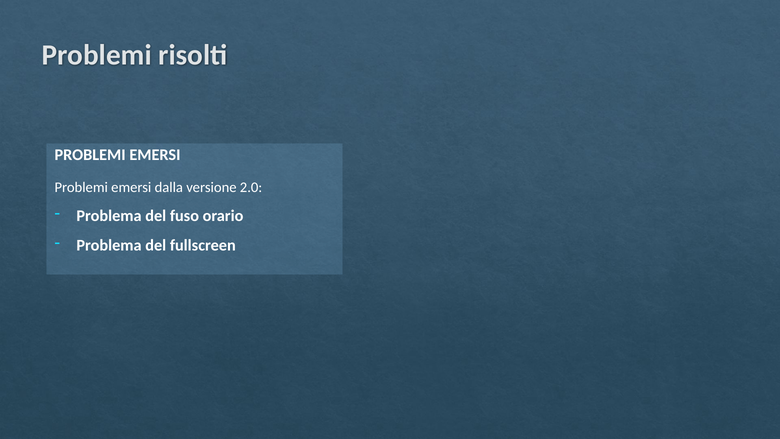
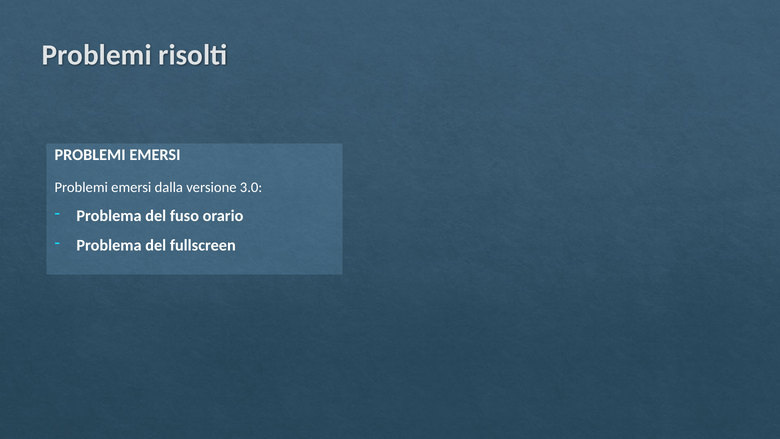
2.0: 2.0 -> 3.0 (251, 187)
